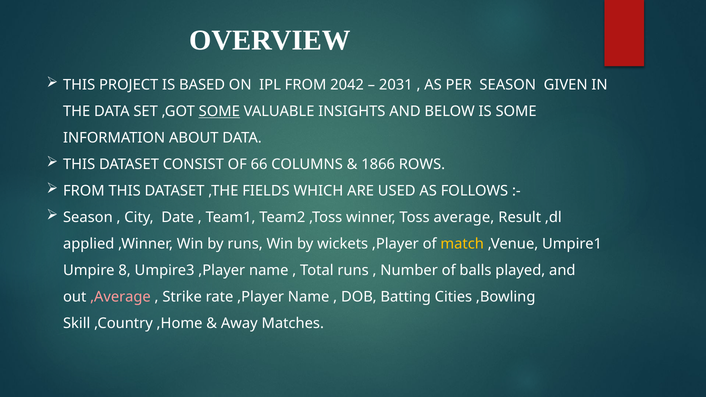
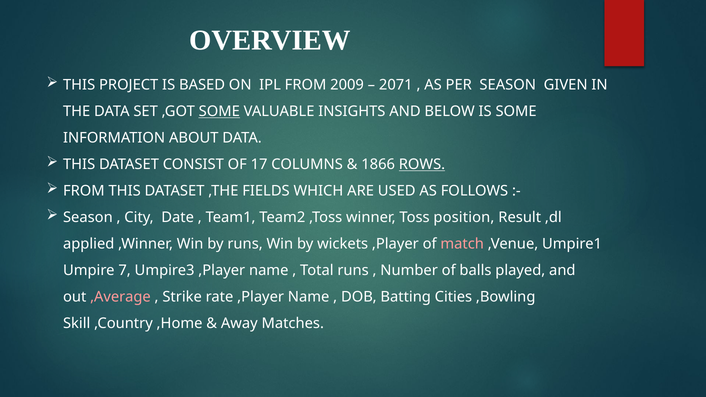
2042: 2042 -> 2009 (347, 85)
2031: 2031 -> 2071 (396, 85)
66: 66 -> 17 (259, 164)
ROWS underline: none -> present (422, 164)
average: average -> position (464, 217)
match colour: yellow -> pink (462, 244)
8: 8 -> 7 (125, 270)
